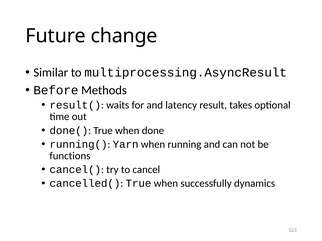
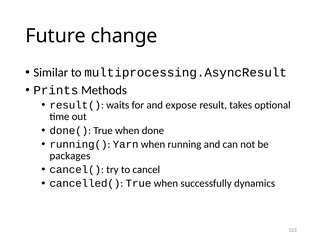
Before: Before -> Prints (56, 91)
latency: latency -> expose (181, 105)
functions: functions -> packages (70, 156)
